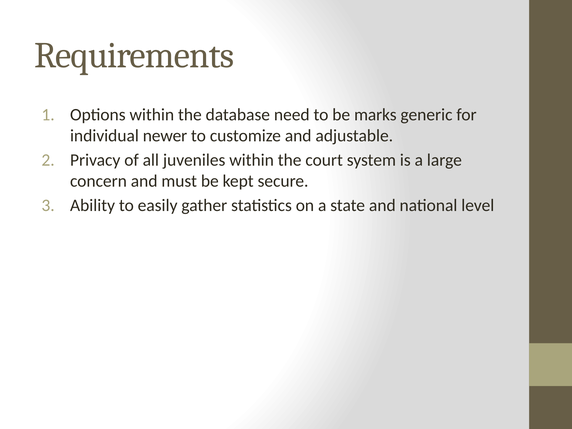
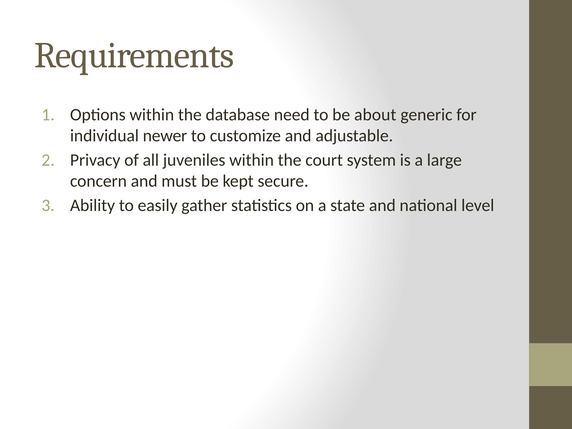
marks: marks -> about (375, 115)
